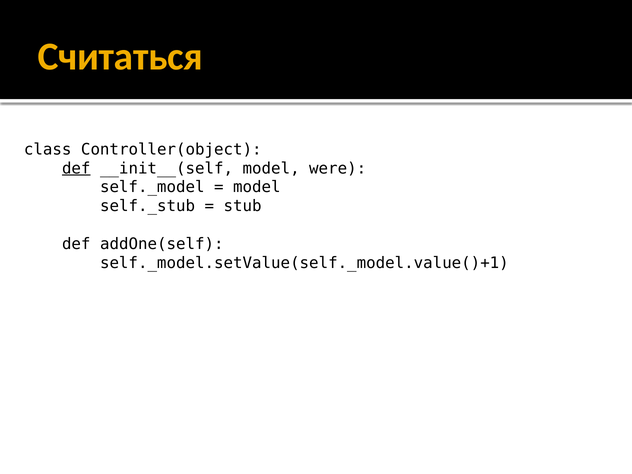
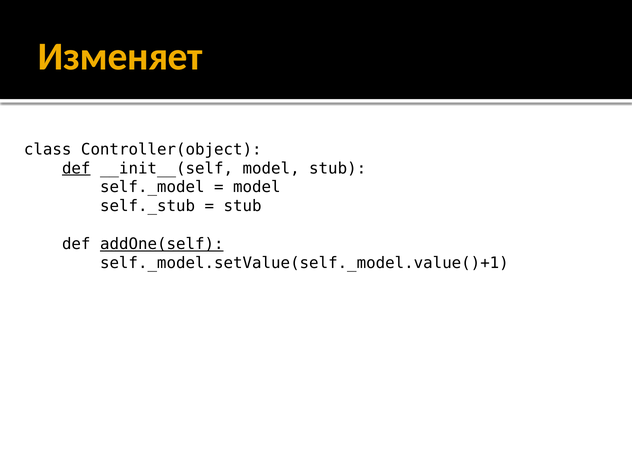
Считаться: Считаться -> Изменяет (120, 57)
model were: were -> stub (338, 168)
addOne(self underline: none -> present (162, 244)
